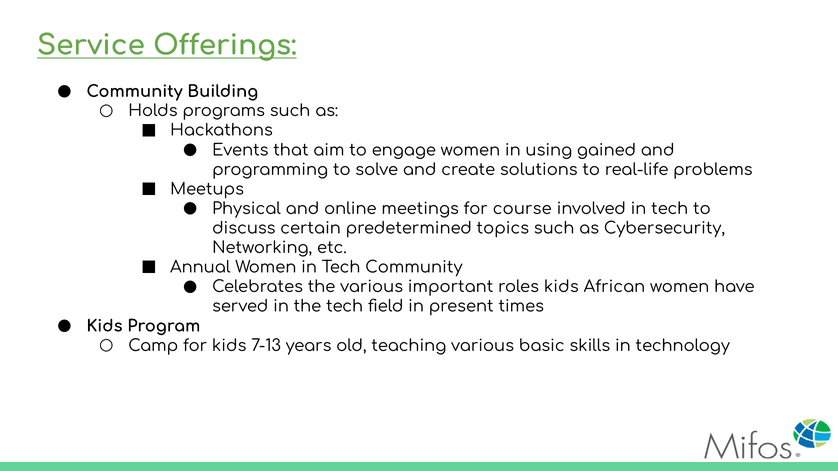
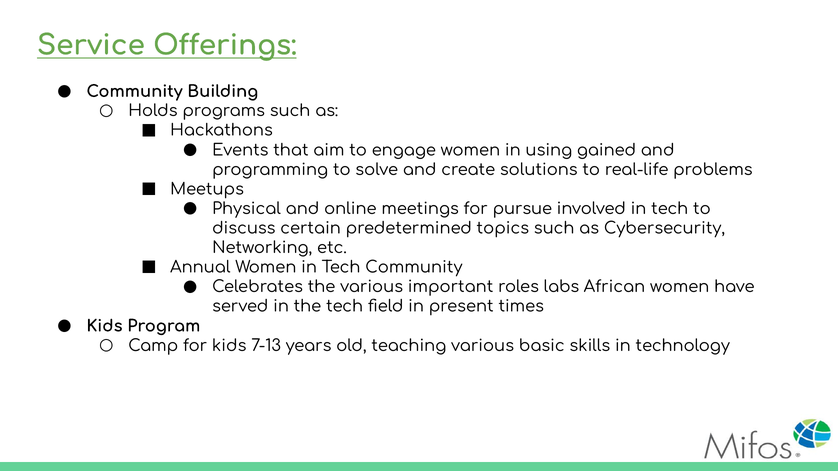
course: course -> pursue (522, 209)
roles kids: kids -> labs (561, 287)
